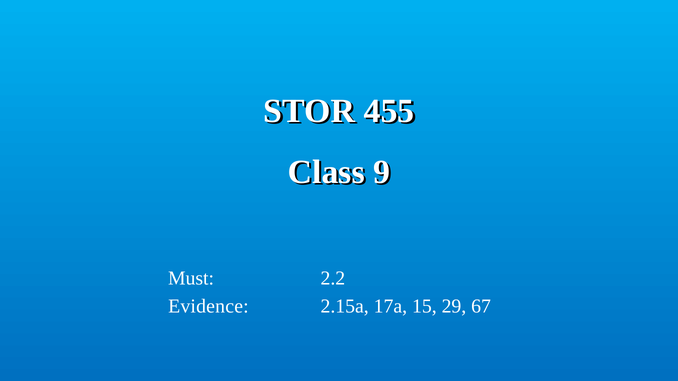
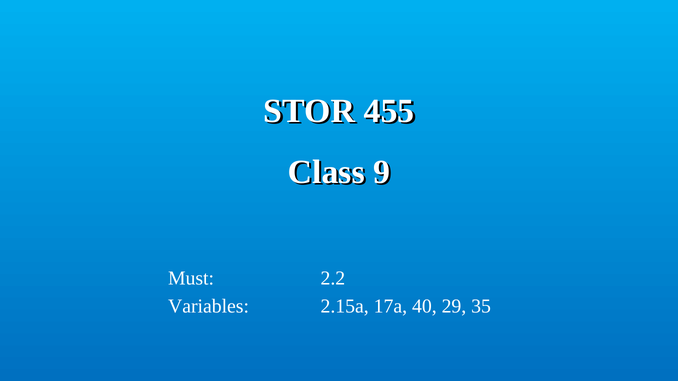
Evidence: Evidence -> Variables (209, 306)
15: 15 -> 40 (424, 306)
67: 67 -> 35 (481, 306)
